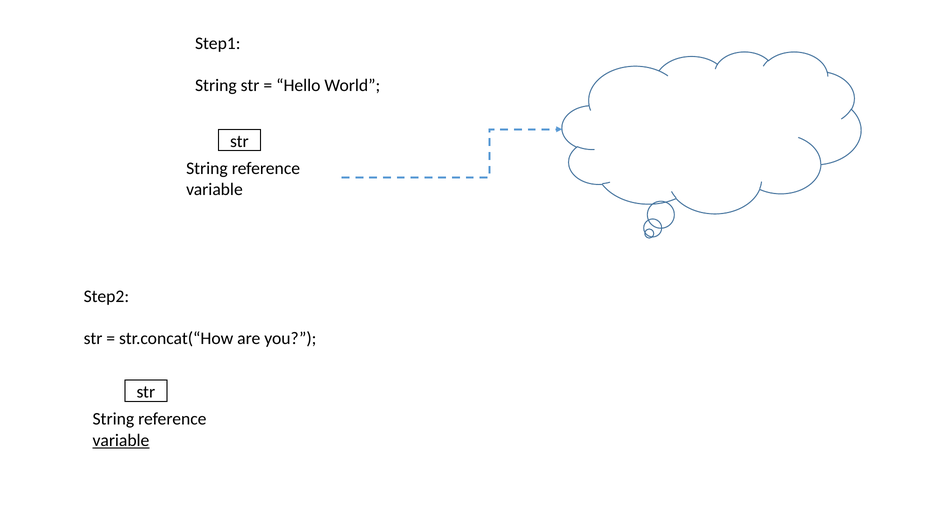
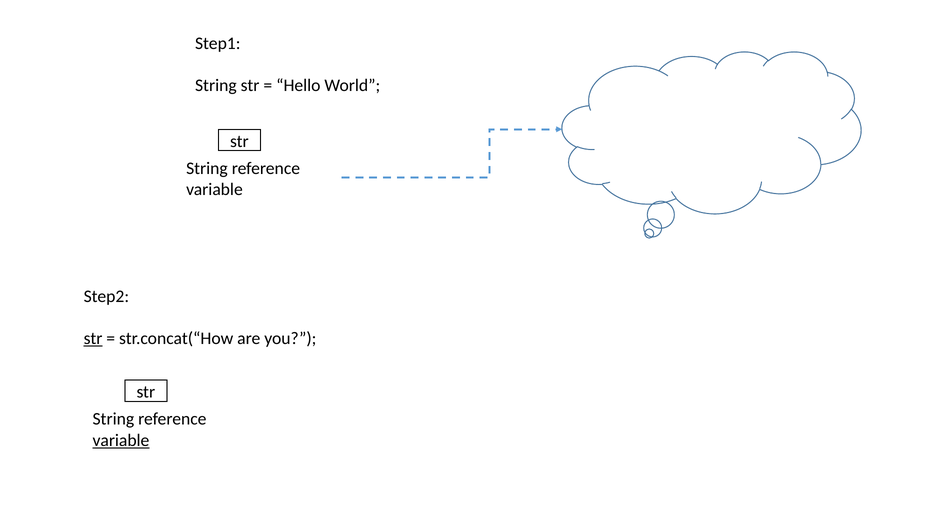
str underline: none -> present (93, 338)
